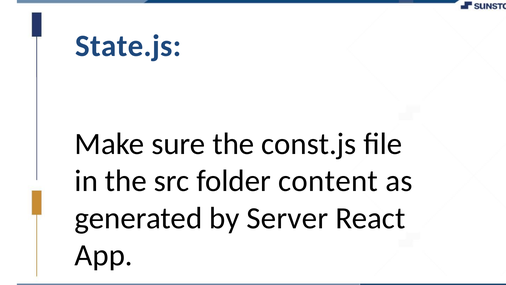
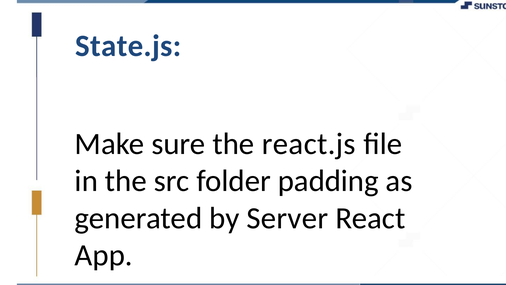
const.js: const.js -> react.js (309, 144)
content: content -> padding (328, 181)
